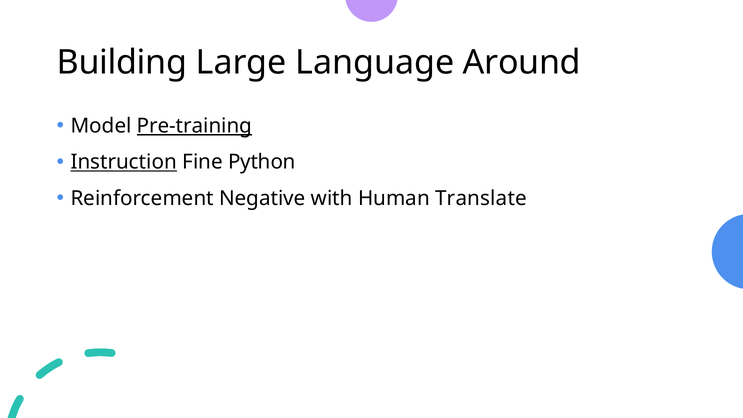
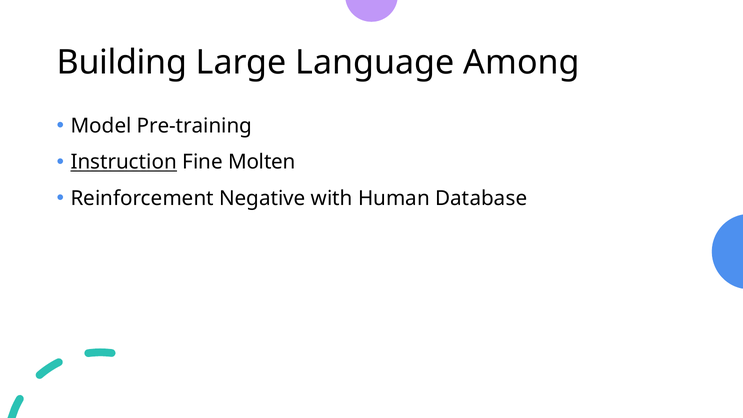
Around: Around -> Among (522, 62)
Pre-training underline: present -> none (194, 126)
Python: Python -> Molten (262, 162)
Translate: Translate -> Database (481, 198)
